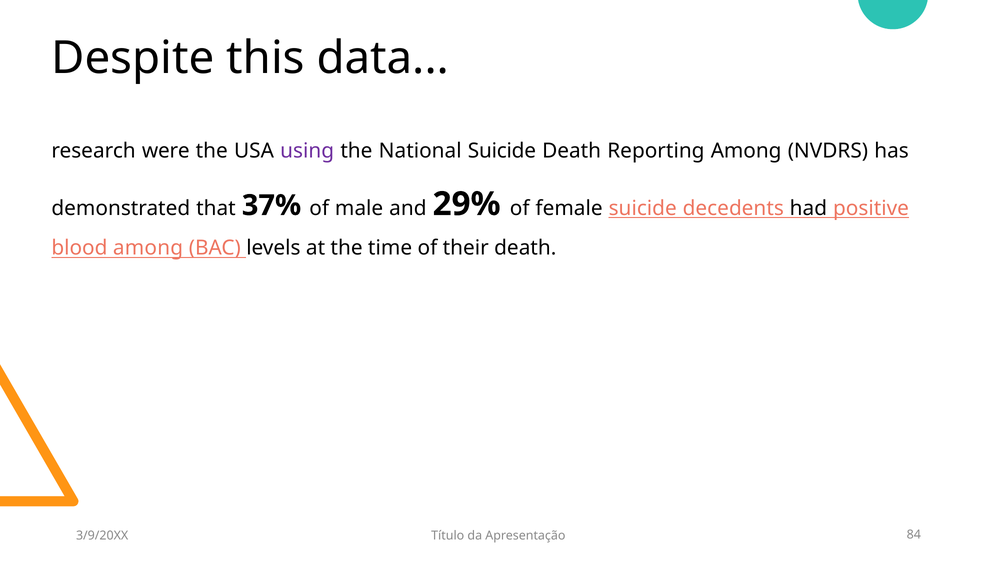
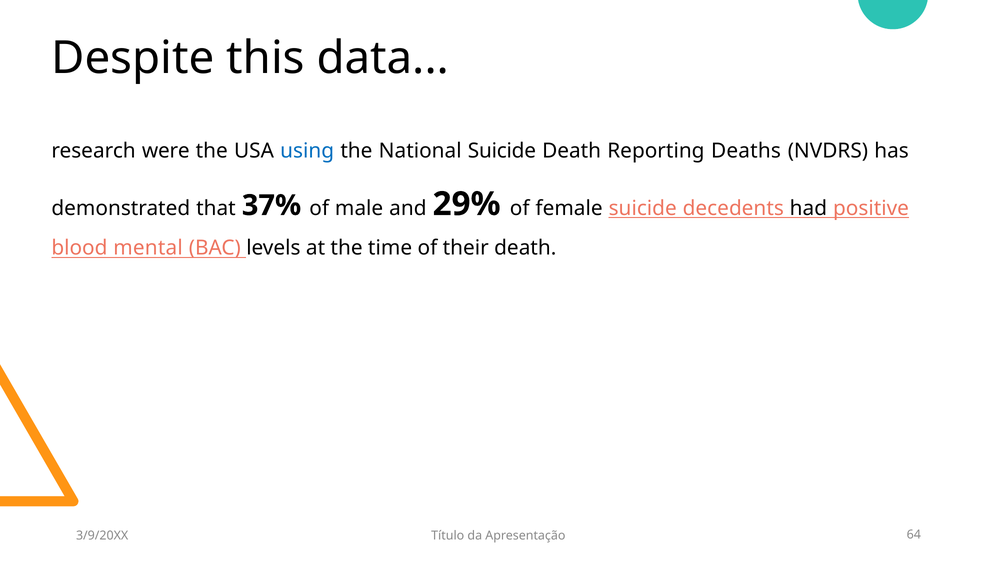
using colour: purple -> blue (307, 151)
Reporting Among: Among -> Deaths (746, 151)
blood among: among -> mental (148, 248)
84: 84 -> 64 (914, 535)
